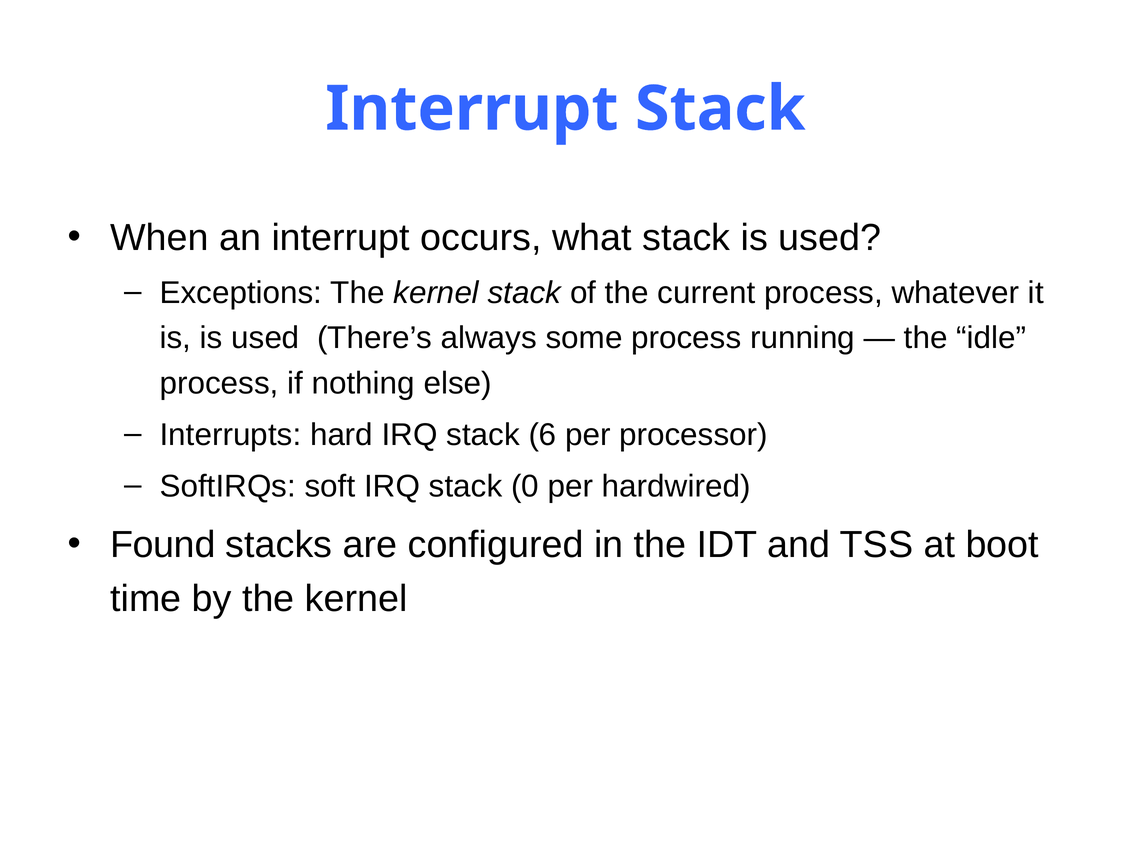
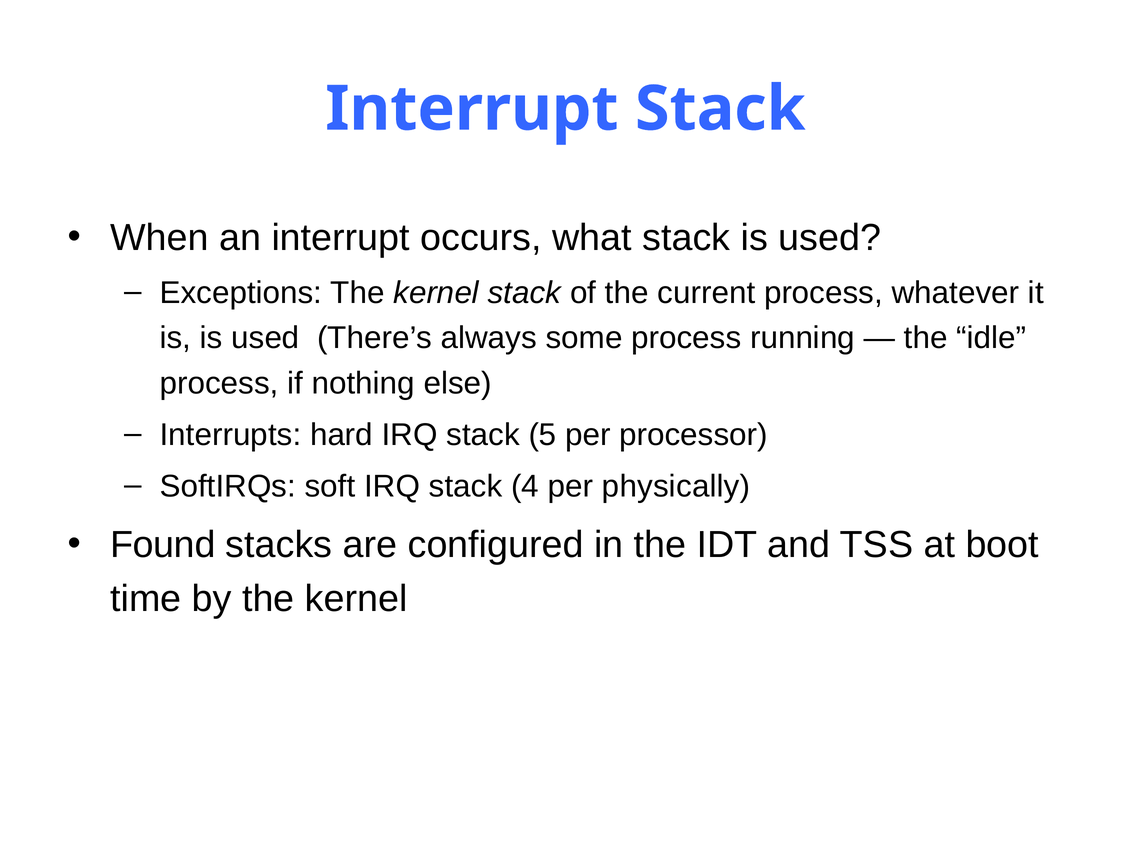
6: 6 -> 5 (542, 435)
0: 0 -> 4 (525, 486)
hardwired: hardwired -> physically (676, 486)
